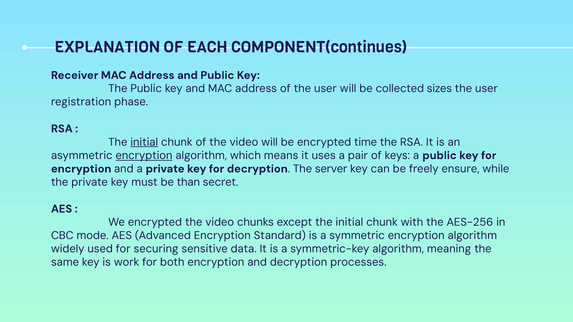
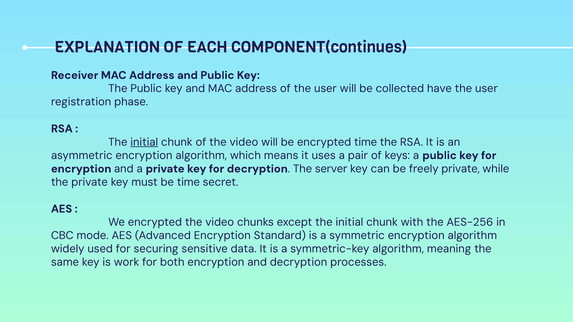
sizes: sizes -> have (439, 89)
encryption underline: present -> none (144, 156)
freely ensure: ensure -> private (461, 169)
be than: than -> time (188, 182)
